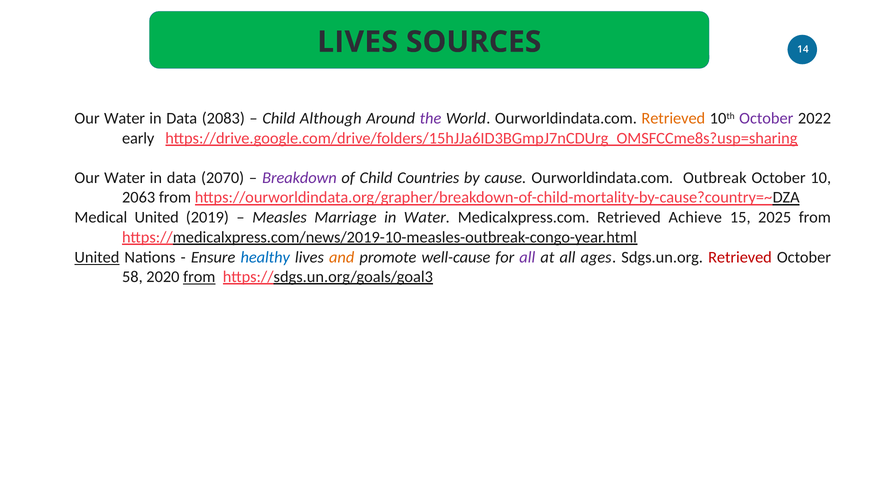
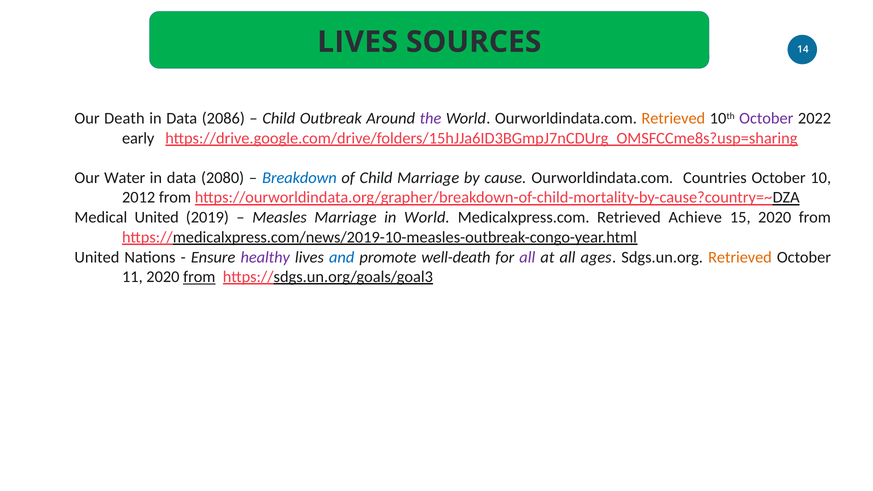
Water: Water -> Death (124, 119)
2083: 2083 -> 2086 (223, 119)
Although: Although -> Outbreak (331, 119)
2070: 2070 -> 2080 (223, 178)
Breakdown colour: purple -> blue (299, 178)
Child Countries: Countries -> Marriage (428, 178)
Outbreak: Outbreak -> Countries (715, 178)
2063: 2063 -> 2012 (139, 198)
in Water: Water -> World (427, 218)
15 2025: 2025 -> 2020 (775, 218)
United underline: present -> none (97, 257)
healthy colour: blue -> purple (265, 257)
and colour: orange -> blue (342, 257)
well-cause: well-cause -> well-death (456, 257)
Retrieved colour: red -> orange (740, 257)
58: 58 -> 11 (132, 277)
